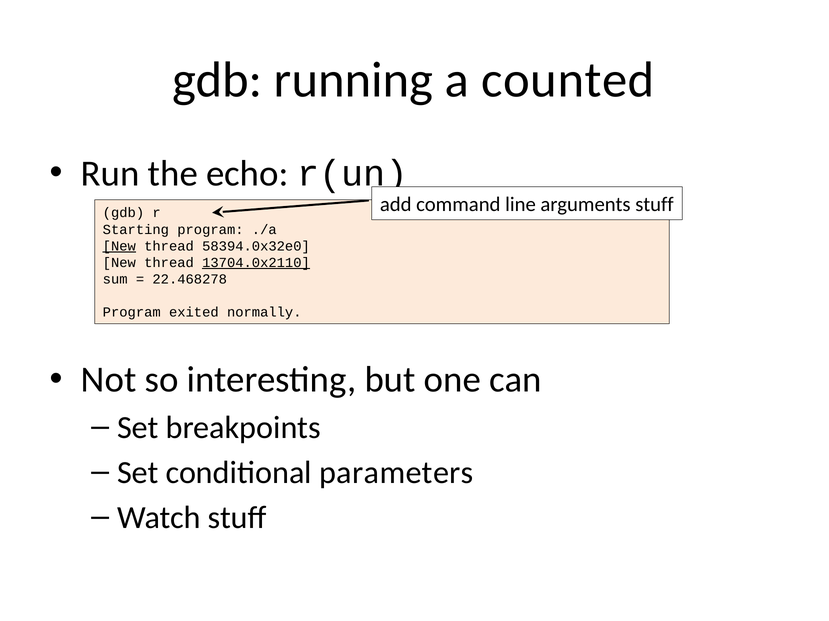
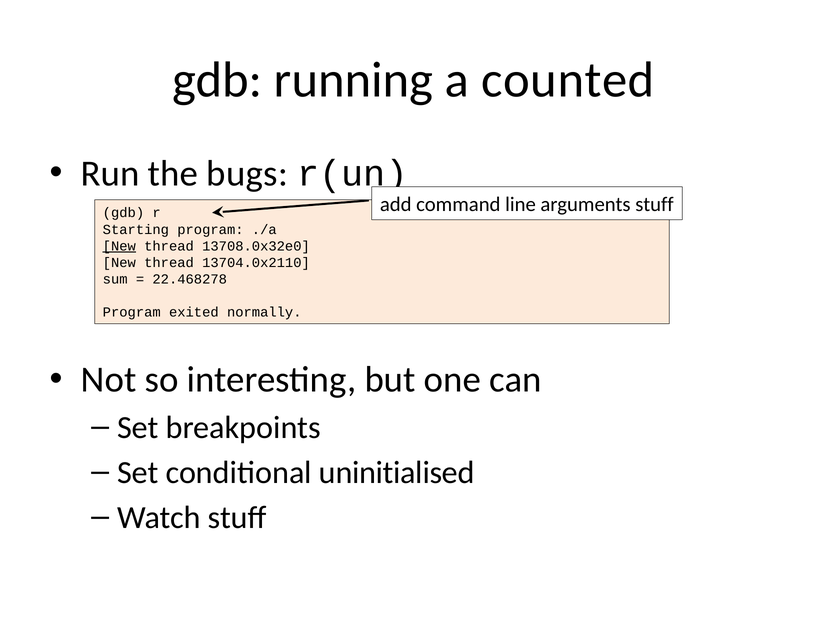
echo: echo -> bugs (247, 174)
58394.0x32e0: 58394.0x32e0 -> 13708.0x32e0 (256, 246)
13704.0x2110 underline: present -> none (256, 263)
parameters: parameters -> uninitialised (397, 473)
